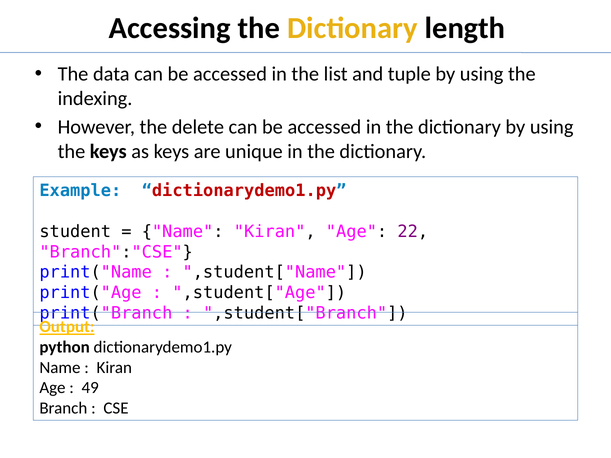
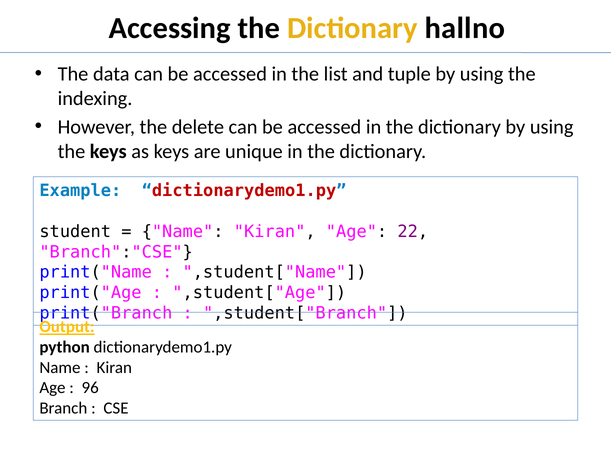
length: length -> hallno (465, 28)
49: 49 -> 96 (90, 388)
